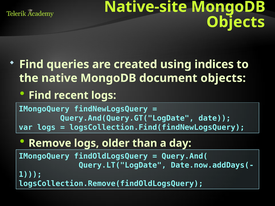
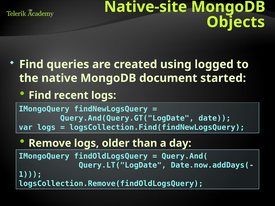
indices: indices -> logged (214, 64)
document objects: objects -> started (223, 78)
